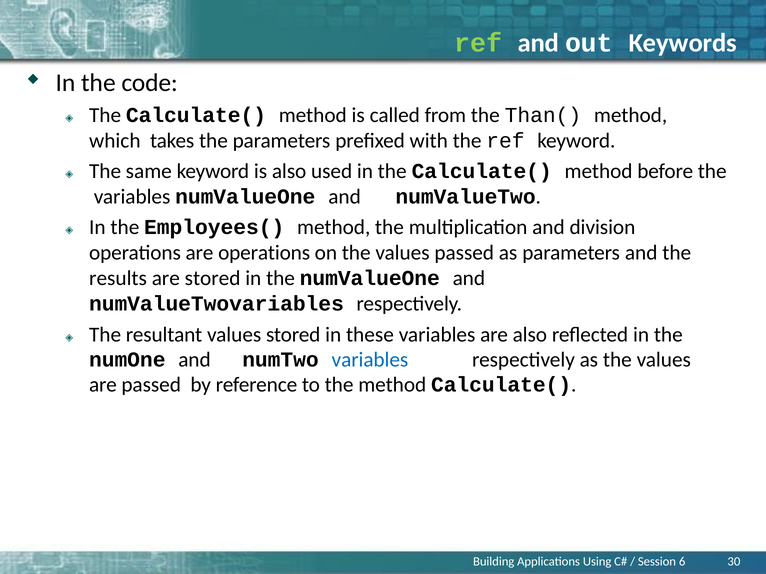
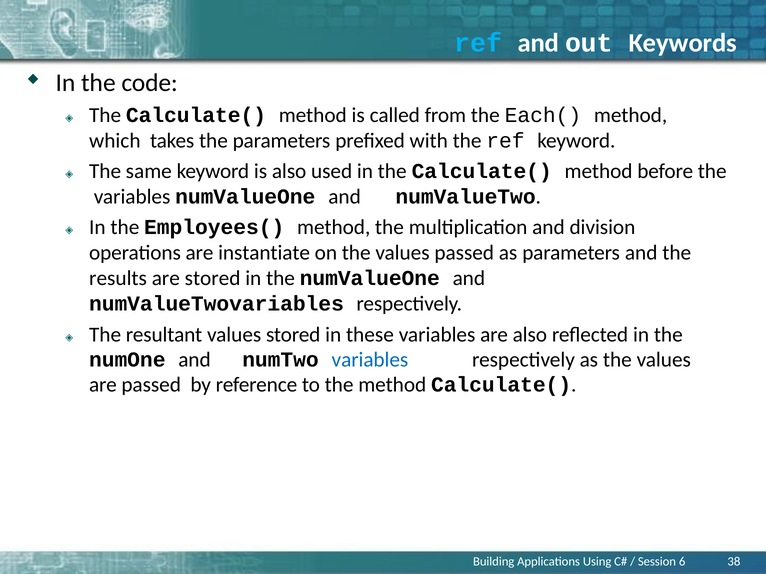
ref colour: light green -> light blue (478, 43)
Than(: Than( -> Each( (543, 115)
are operations: operations -> instantiate (264, 253)
30: 30 -> 38 (734, 562)
